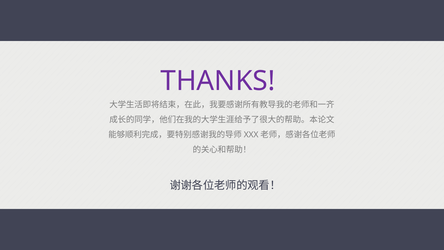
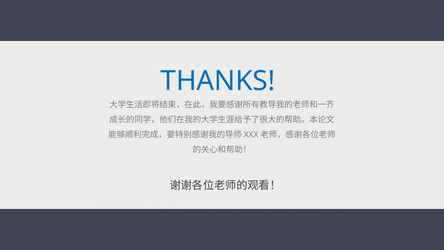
THANKS colour: purple -> blue (218, 81)
